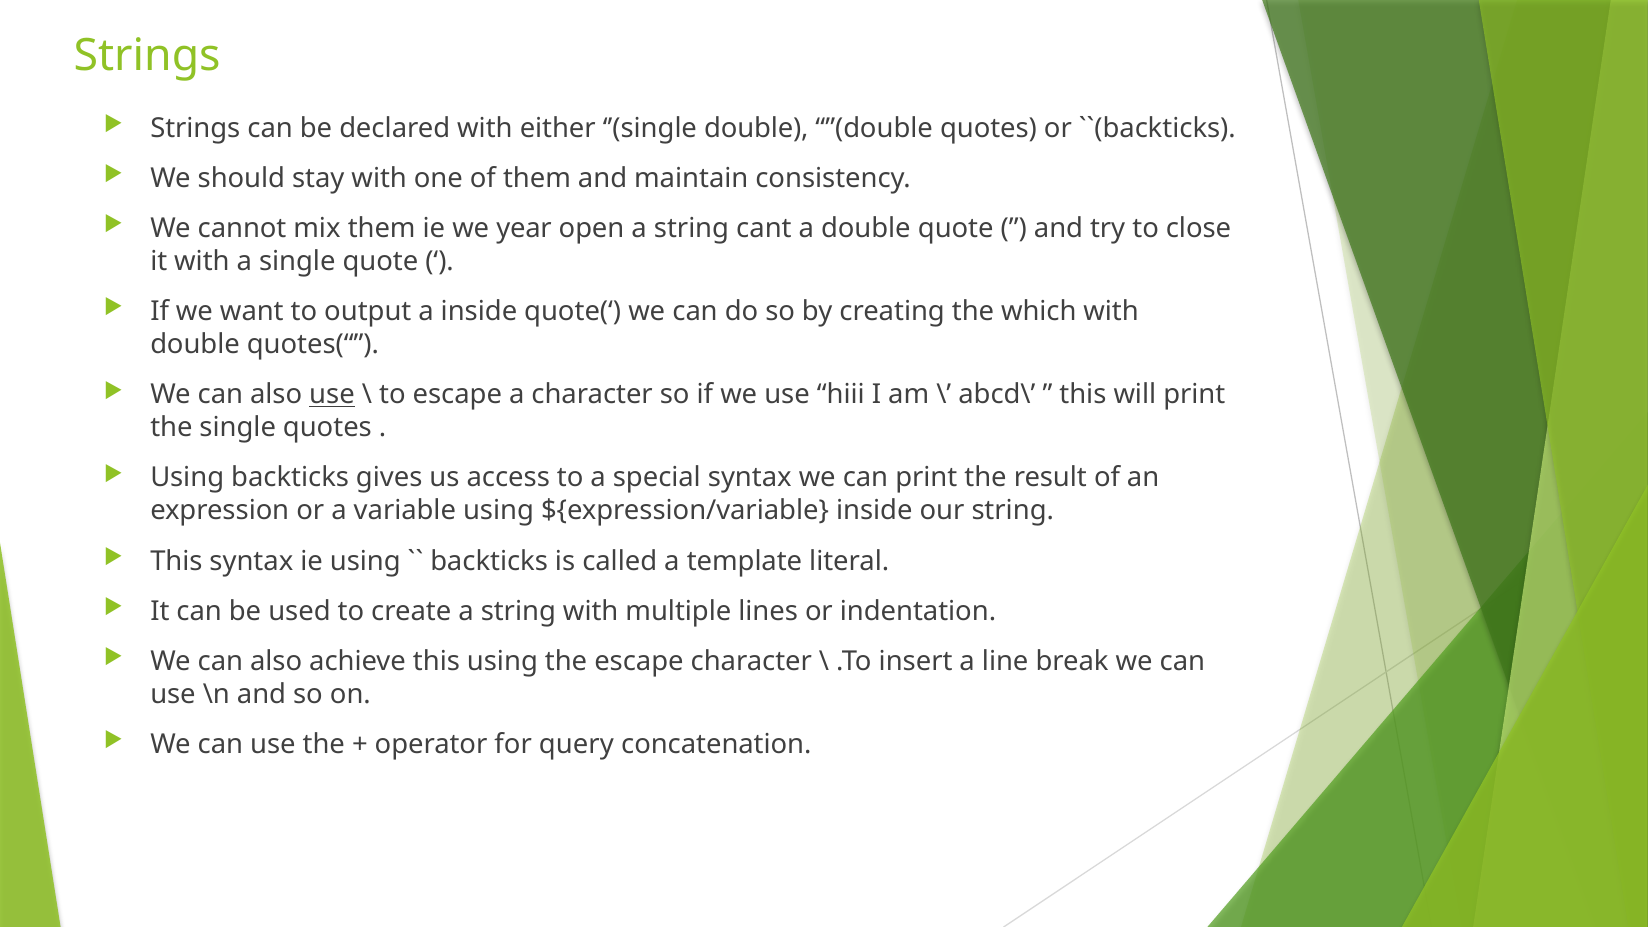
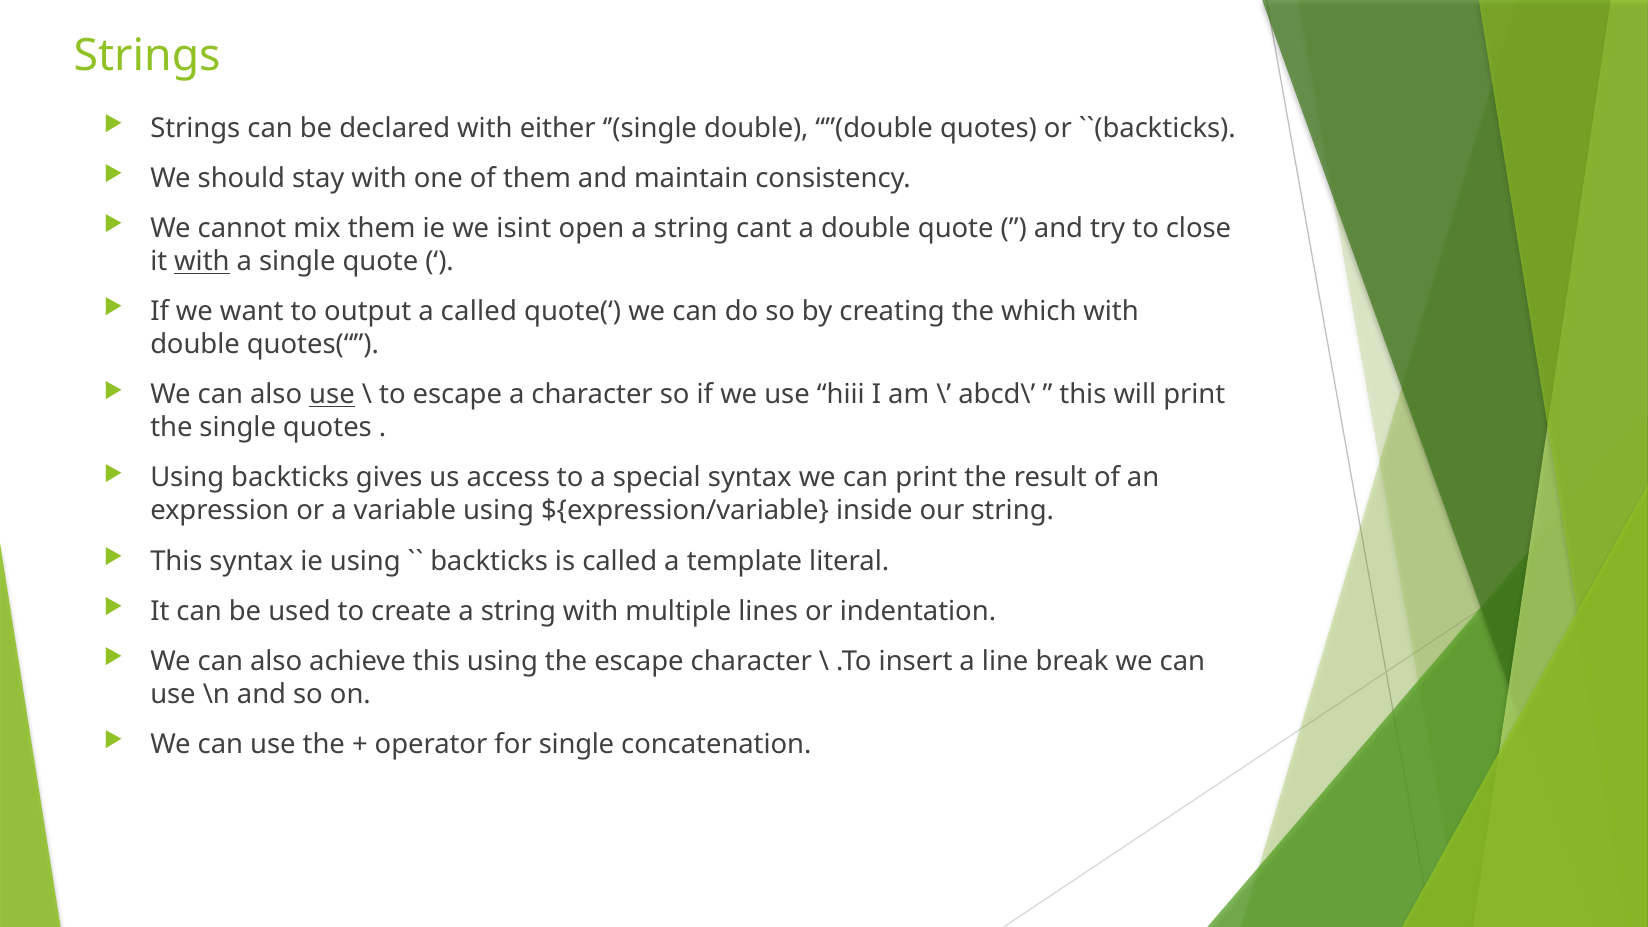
year: year -> isint (524, 229)
with underline: none -> present (202, 262)
a inside: inside -> called (479, 312)
for query: query -> single (577, 744)
